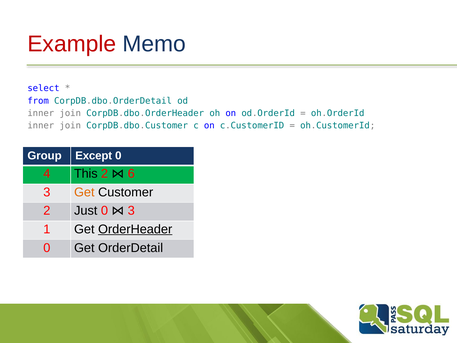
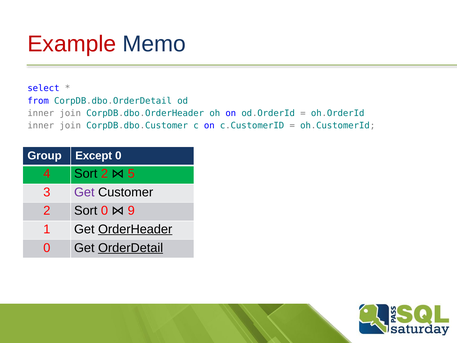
4 This: This -> Sort (86, 174)
6: 6 -> 5 (131, 174)
Get colour: orange -> purple (84, 192)
2 Just: Just -> Sort (86, 211)
3: 3 -> 9 (131, 211)
OrderDetail underline: none -> present (131, 248)
